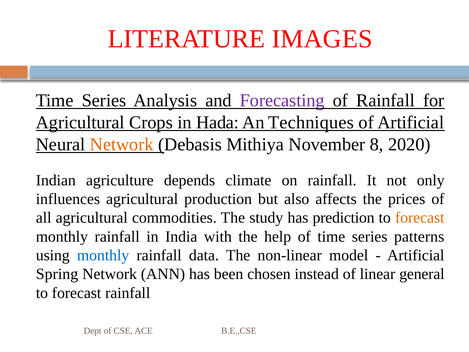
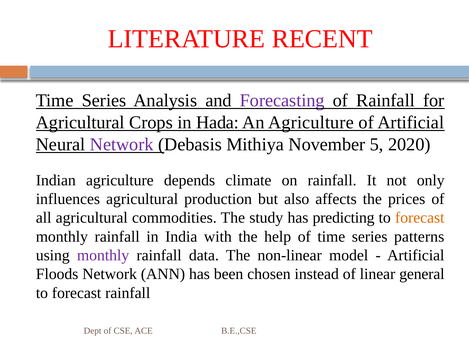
IMAGES: IMAGES -> RECENT (322, 39)
An Techniques: Techniques -> Agriculture (311, 122)
Network colour: orange -> purple (122, 144)
8: 8 -> 5 (377, 144)
prediction: prediction -> predicting (344, 218)
monthly colour: blue -> purple (103, 255)
Spring: Spring -> Floods (57, 274)
